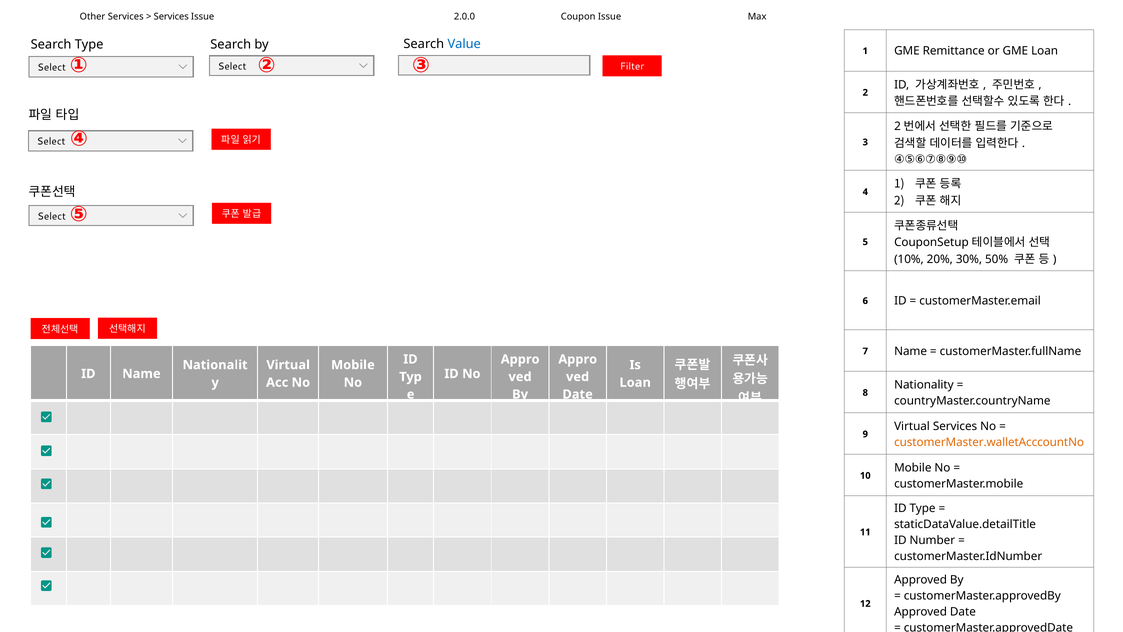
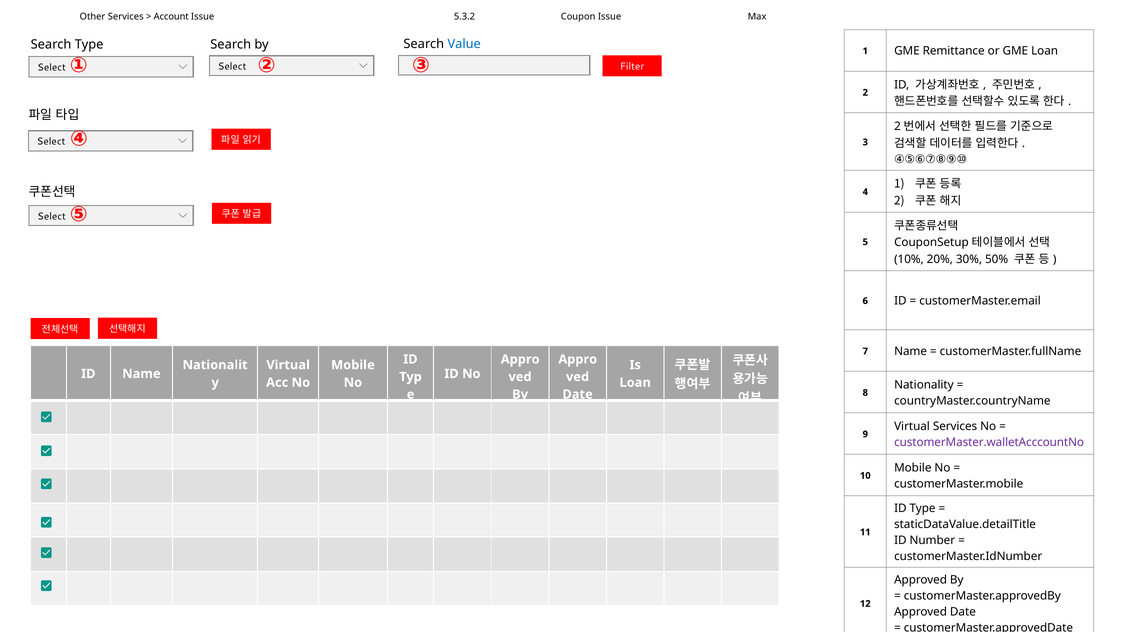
Services: Services -> Account (171, 17)
2.0.0: 2.0.0 -> 5.3.2 (464, 17)
customerMaster.walletAcccountNo colour: orange -> purple (989, 442)
